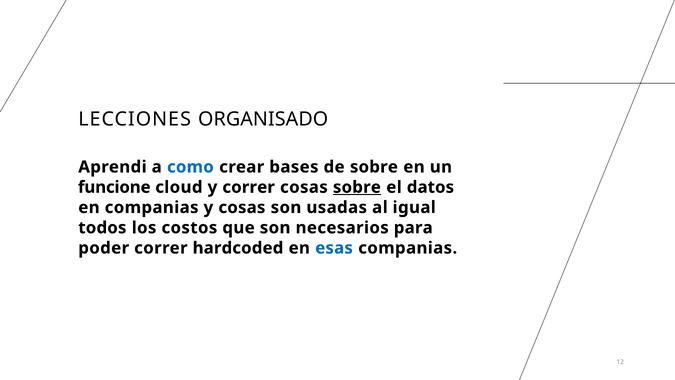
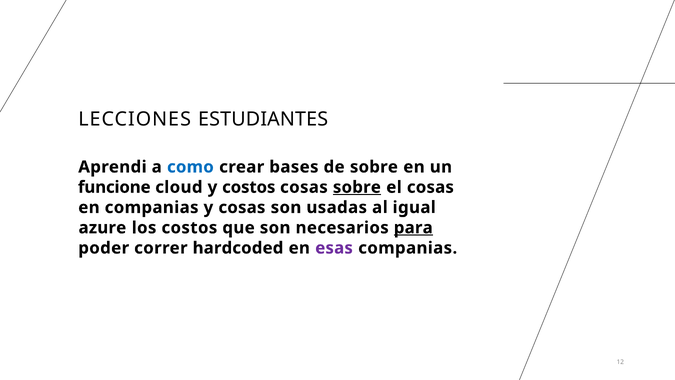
ORGANISADO: ORGANISADO -> ESTUDIANTES (263, 119)
y correr: correr -> costos (249, 187)
el datos: datos -> cosas (430, 187)
todos: todos -> azure (102, 228)
para underline: none -> present (413, 228)
esas colour: blue -> purple (334, 248)
